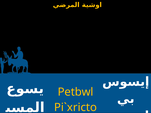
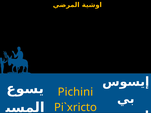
Petbwl: Petbwl -> Pichini (75, 92)
